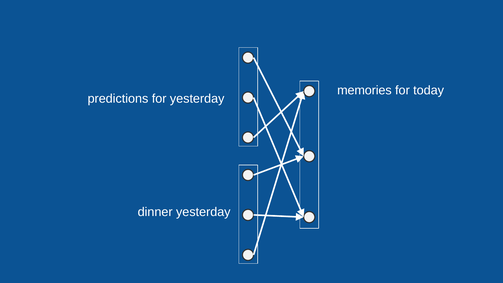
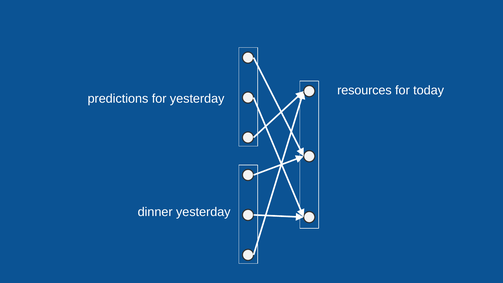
memories: memories -> resources (364, 90)
